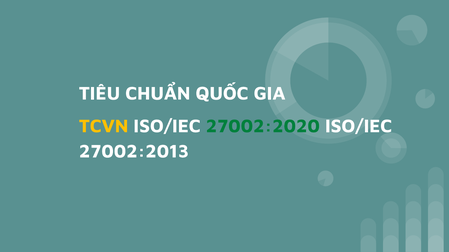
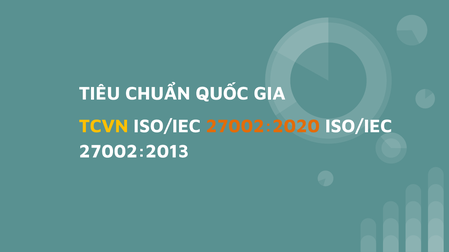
27002:2020 colour: green -> orange (263, 126)
